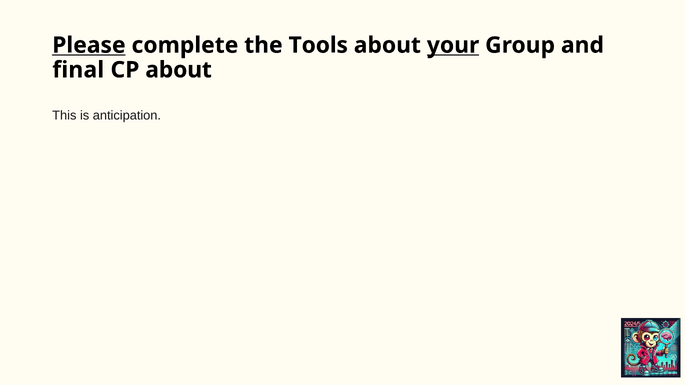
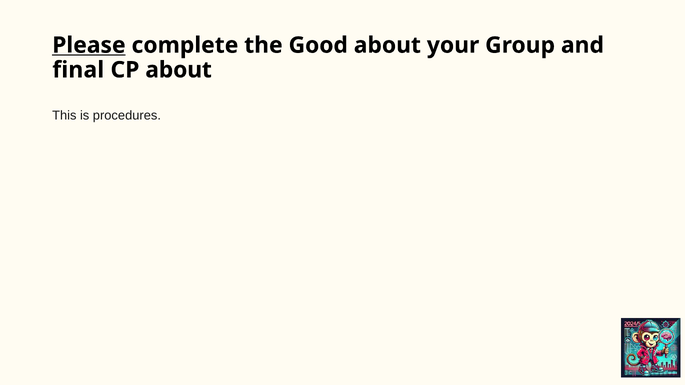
Tools: Tools -> Good (318, 45)
your underline: present -> none (453, 45)
anticipation: anticipation -> procedures (127, 115)
